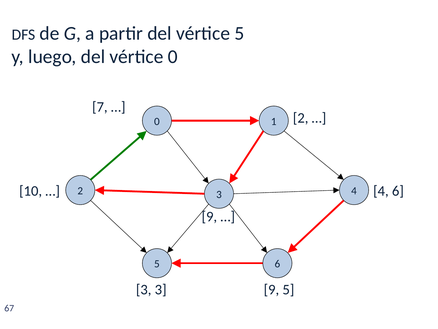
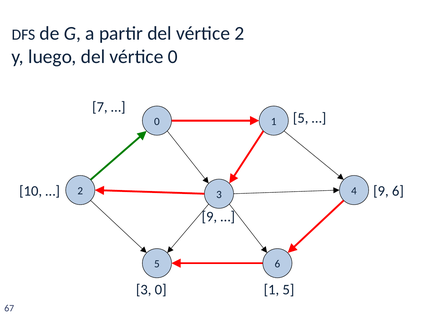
vértice 5: 5 -> 2 (239, 33)
2: 2 -> 5 (301, 118)
4: 4 -> 9 (381, 191)
3 3: 3 -> 0 (161, 289)
9: 9 -> 1 (271, 289)
